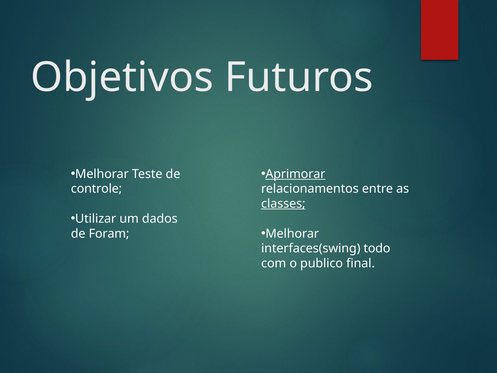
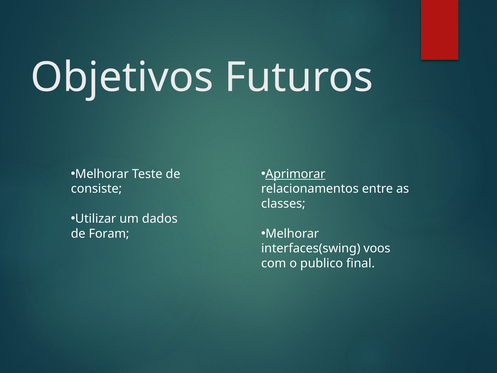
controle: controle -> consiste (96, 189)
classes underline: present -> none (283, 204)
todo: todo -> voos (377, 248)
